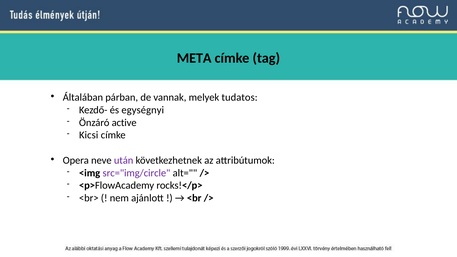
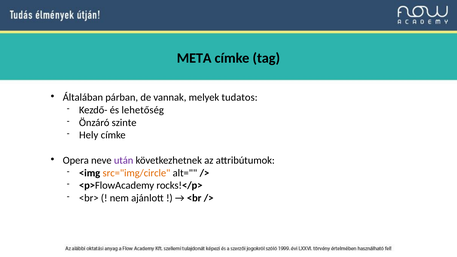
egységnyi: egységnyi -> lehetőség (143, 110)
active: active -> szinte (124, 123)
Kicsi: Kicsi -> Hely (89, 135)
src="img/circle colour: purple -> orange (136, 173)
